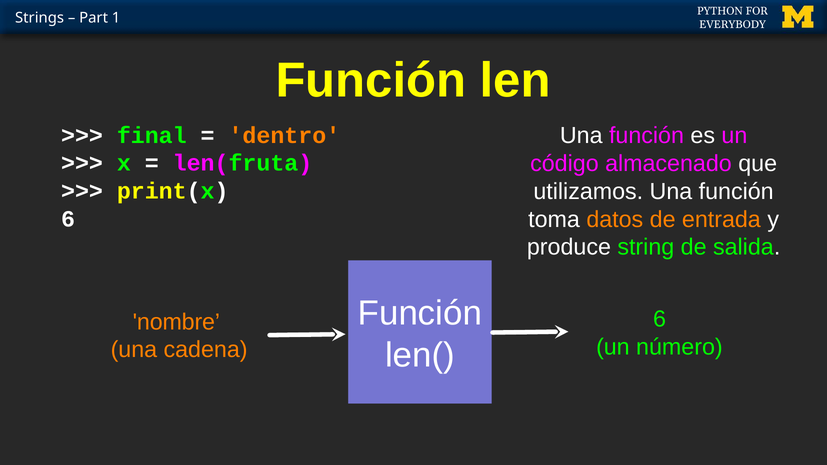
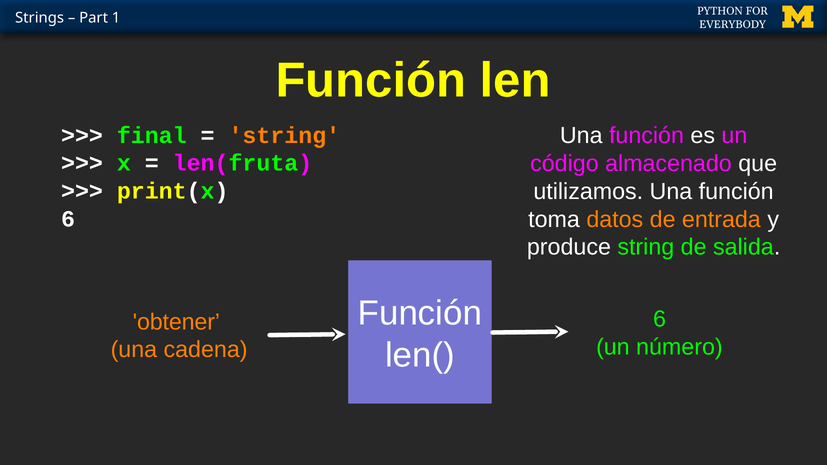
dentro: dentro -> string (284, 135)
nombre: nombre -> obtener (176, 322)
